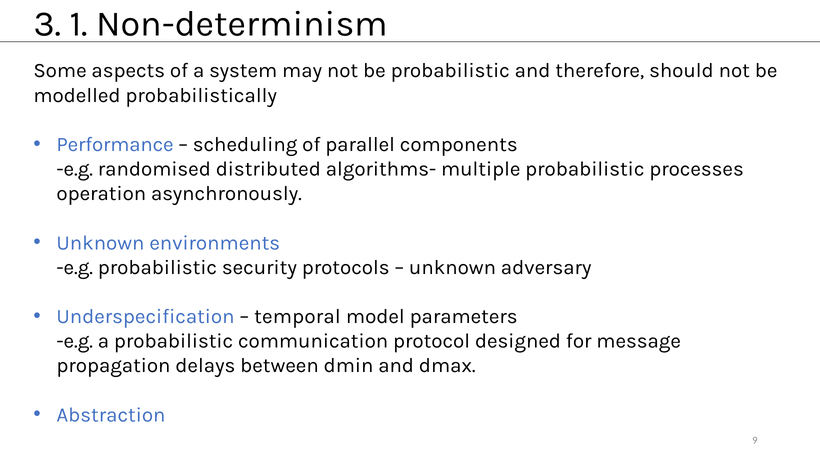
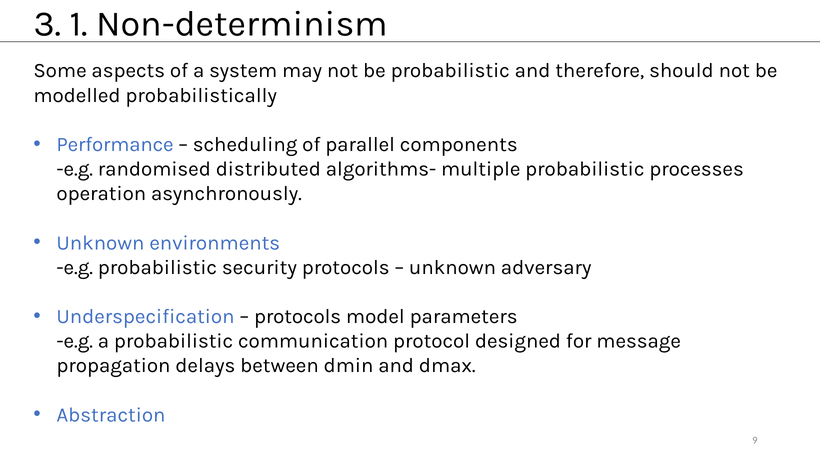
temporal: temporal -> protocols (298, 317)
